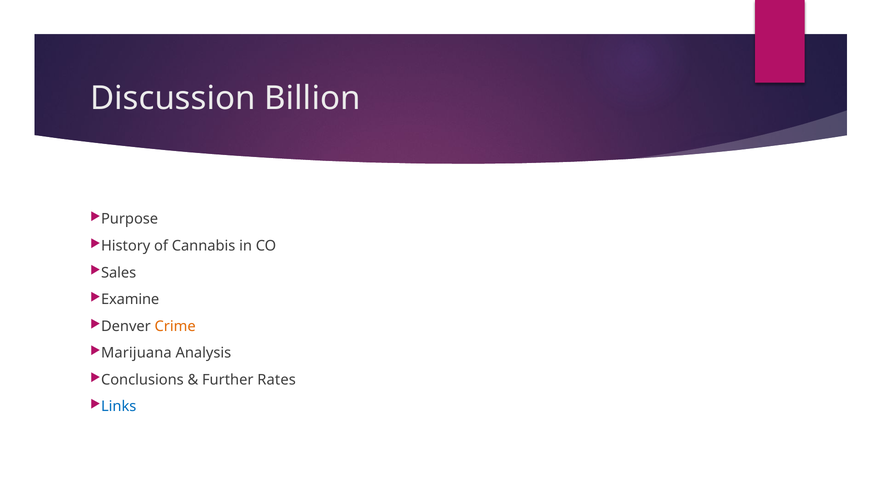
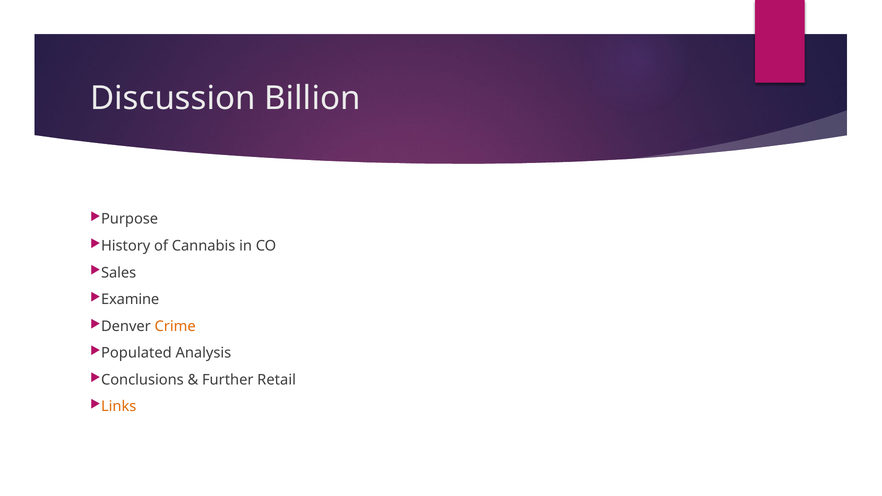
Marijuana: Marijuana -> Populated (136, 353)
Rates: Rates -> Retail (277, 380)
Links colour: blue -> orange (119, 407)
